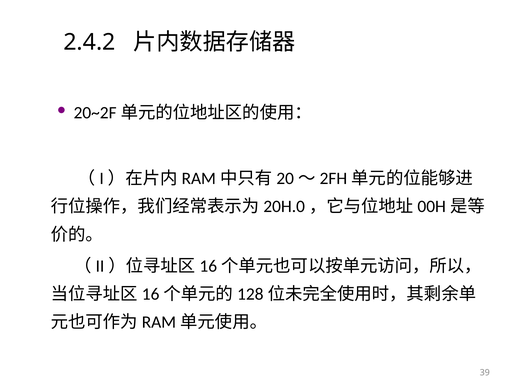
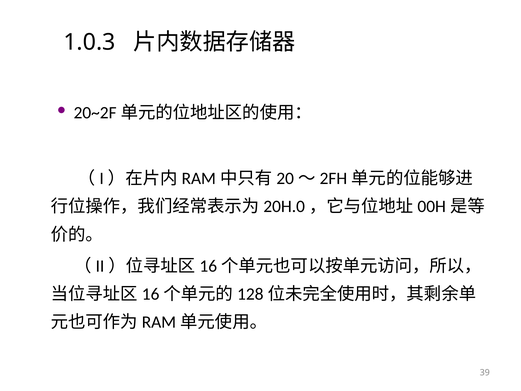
2.4.2: 2.4.2 -> 1.0.3 (89, 42)
